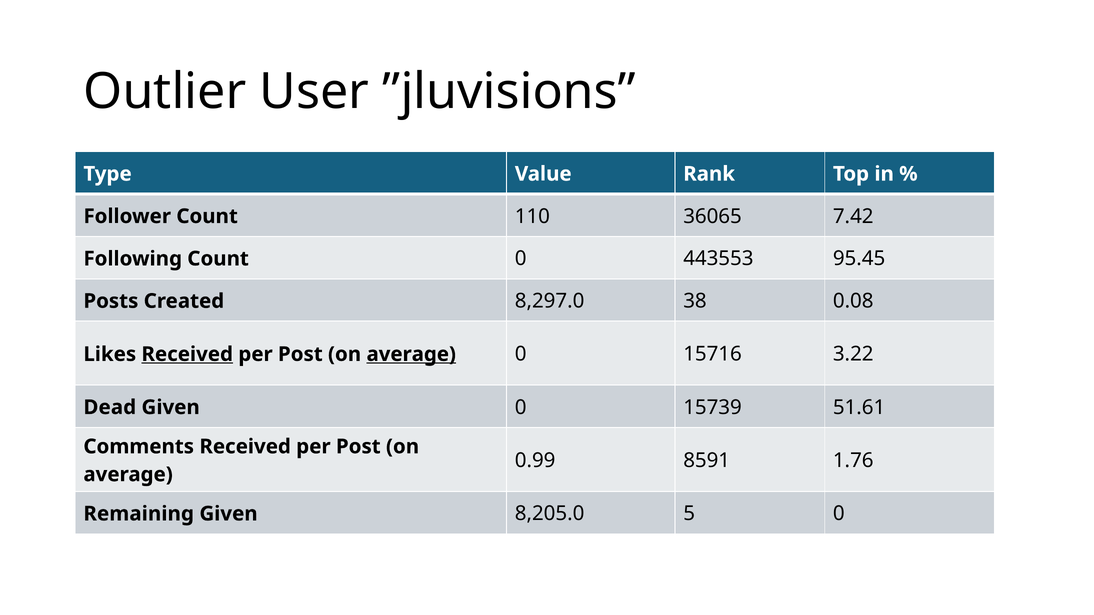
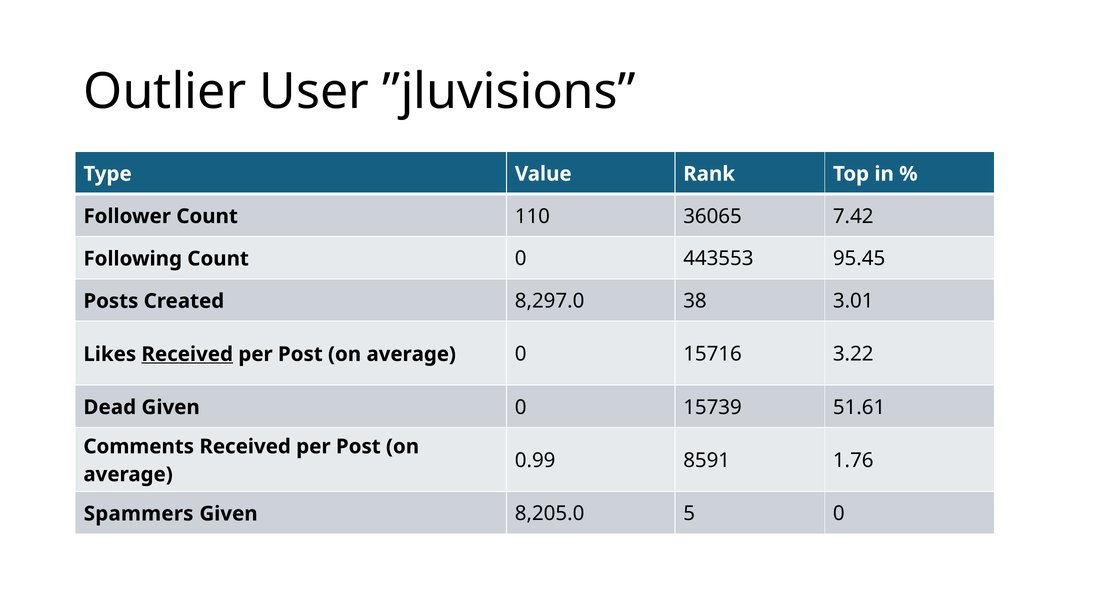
0.08: 0.08 -> 3.01 (853, 301)
average underline: present -> none (411, 354)
Remaining: Remaining -> Spammers (139, 514)
